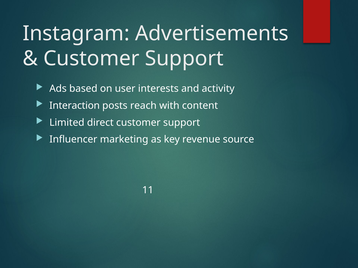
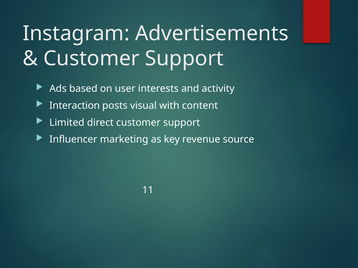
reach: reach -> visual (143, 106)
